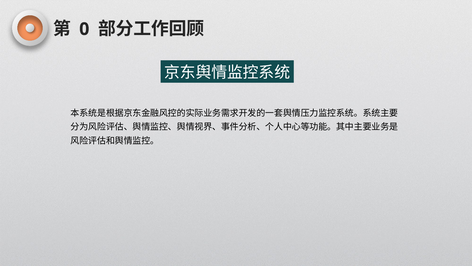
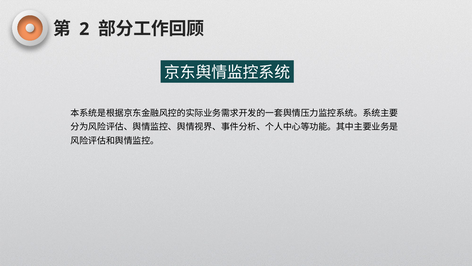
0: 0 -> 2 (84, 29)
